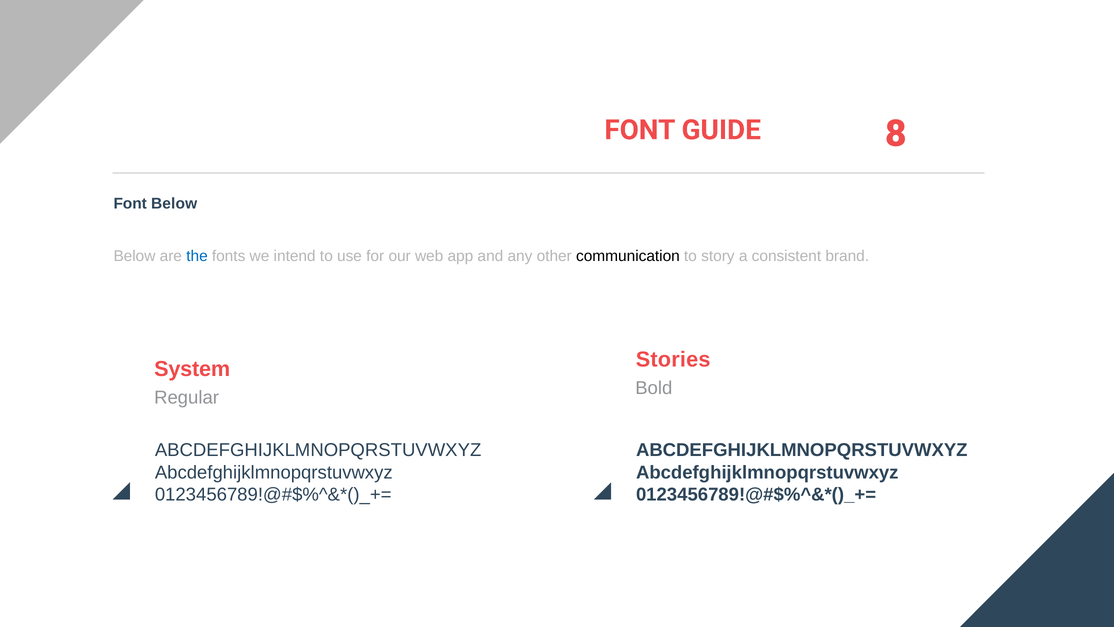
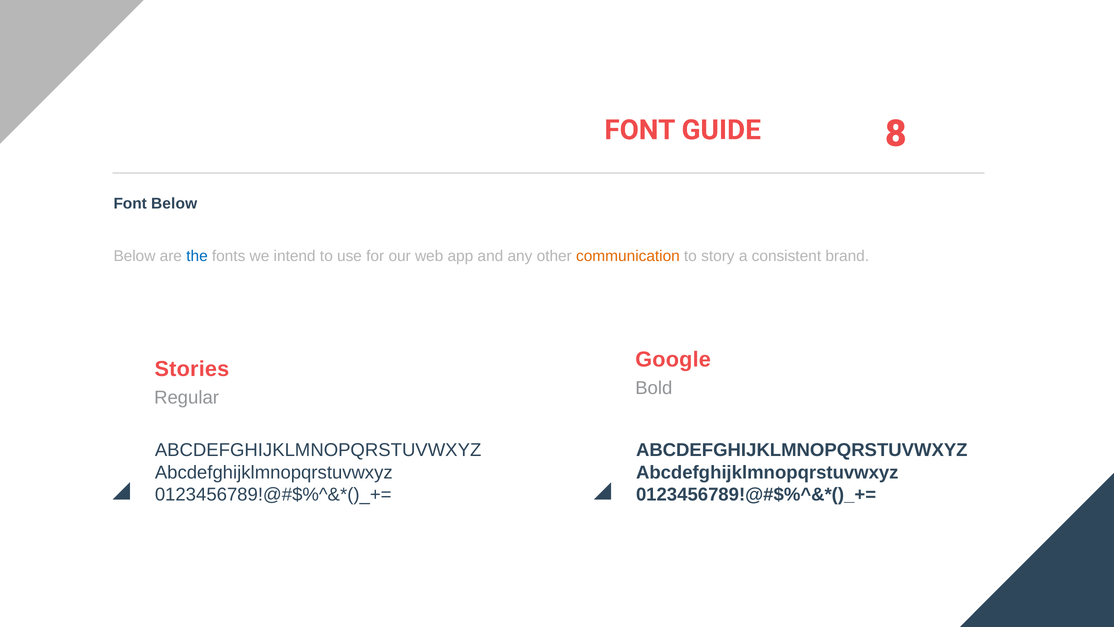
communication colour: black -> orange (628, 256)
Stories: Stories -> Google (673, 360)
System: System -> Stories (192, 369)
